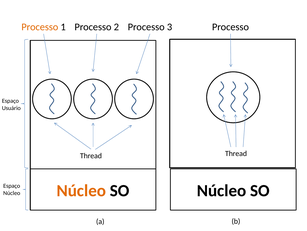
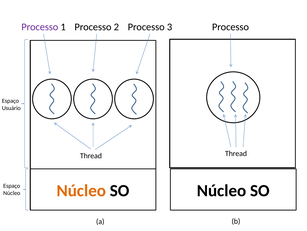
Processo colour: orange -> purple (40, 27)
